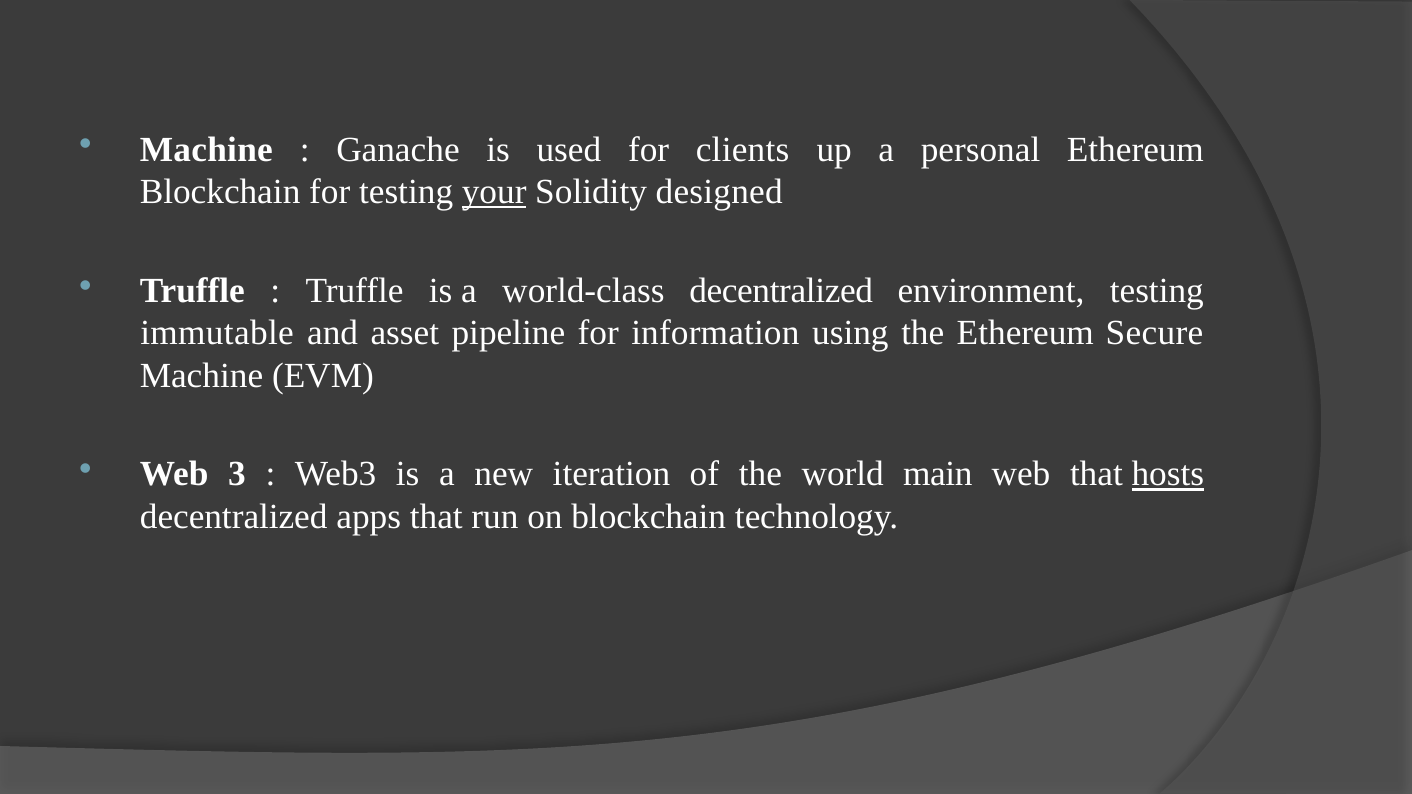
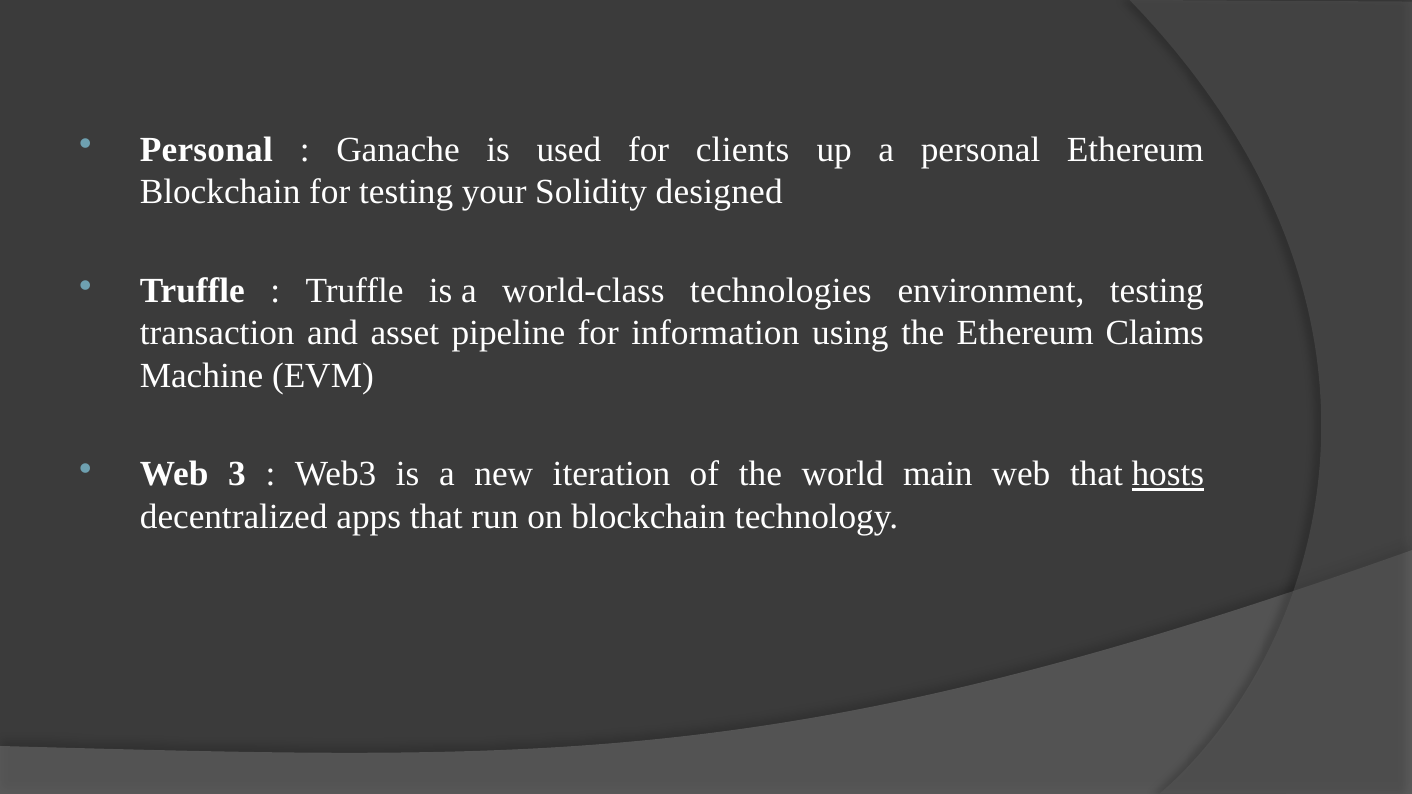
Machine: Machine -> Personal (206, 150)
your underline: present -> none (494, 192)
world-class decentralized: decentralized -> technologies (781, 291)
immutable: immutable -> transaction (217, 333)
Secure: Secure -> Claims (1155, 333)
